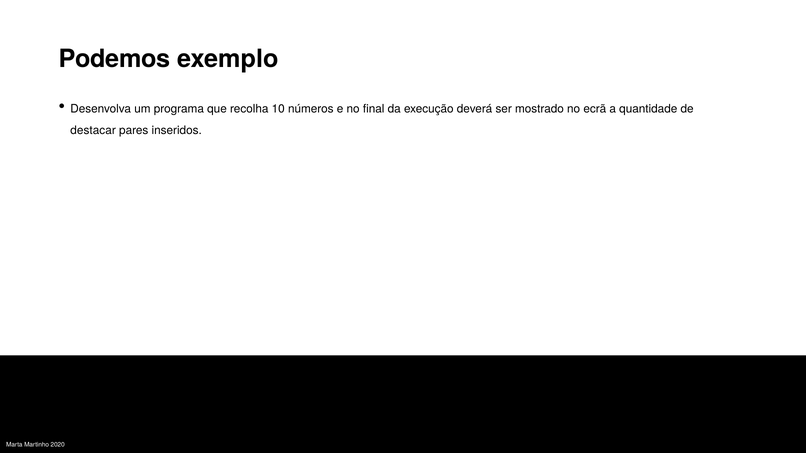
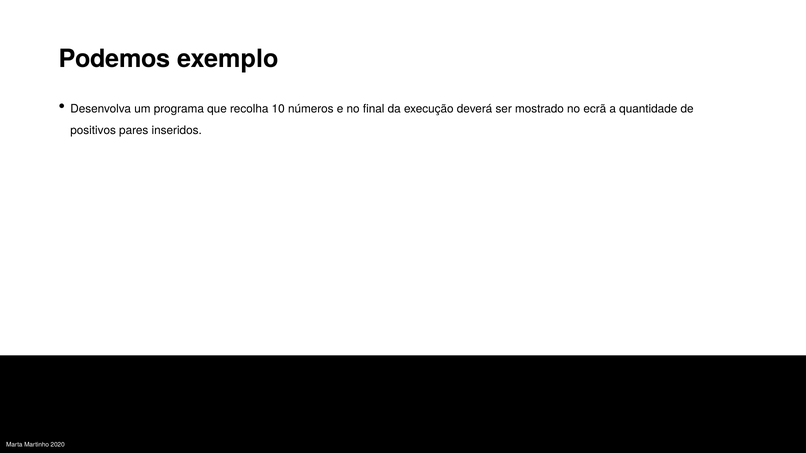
destacar: destacar -> positivos (93, 130)
